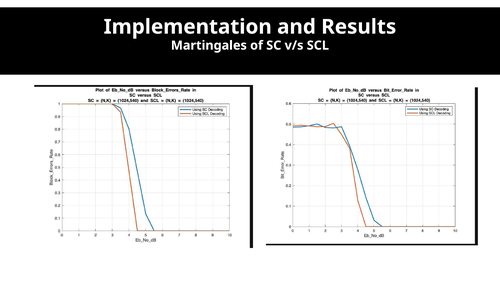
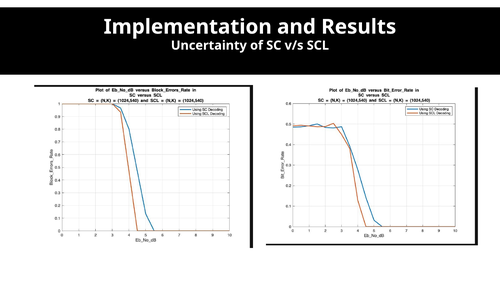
Martingales: Martingales -> Uncertainty (209, 45)
